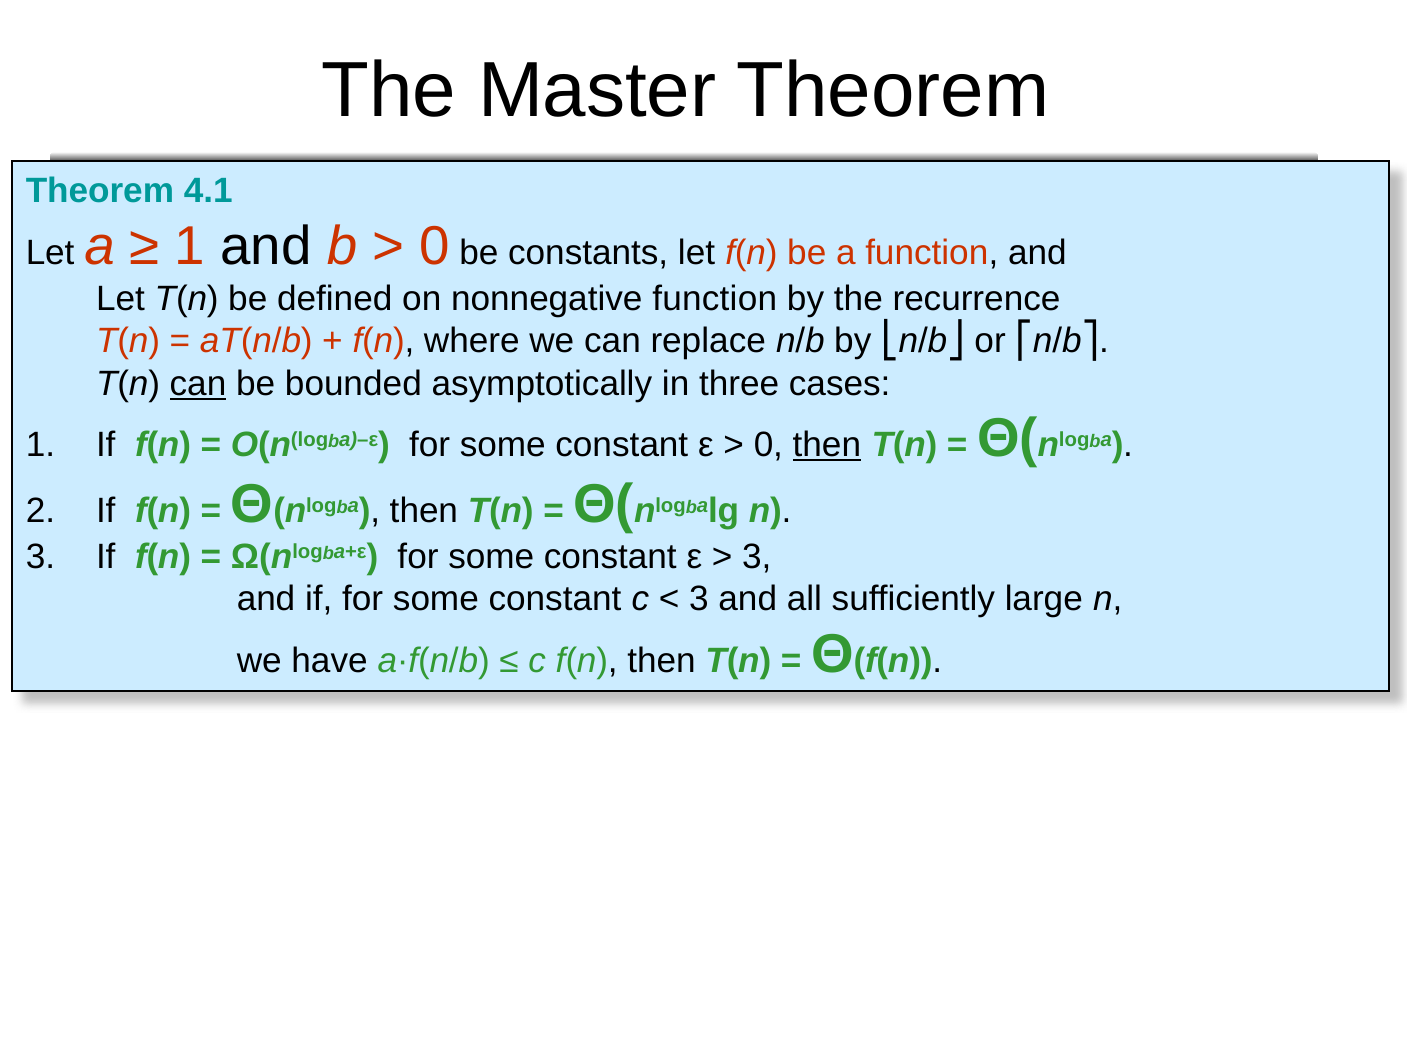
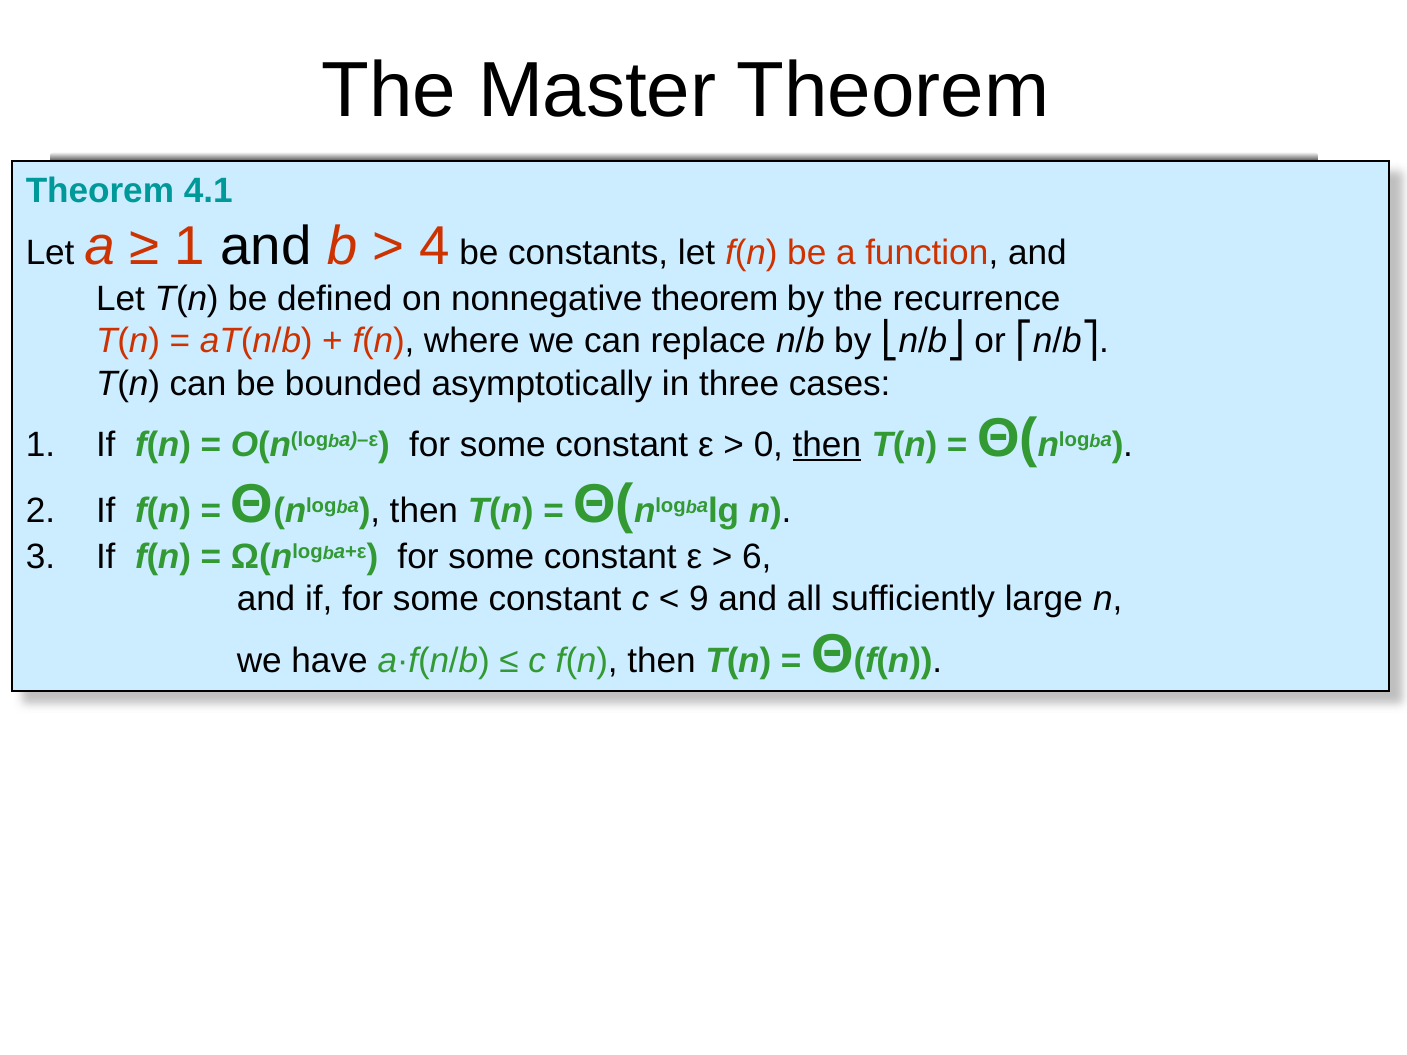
0: 0 -> 4 (434, 247)
nonnegative function: function -> theorem (715, 299)
can underline: present -> none (198, 384)
3: 3 -> 6 (757, 557)
3: 3 -> 9 (699, 599)
